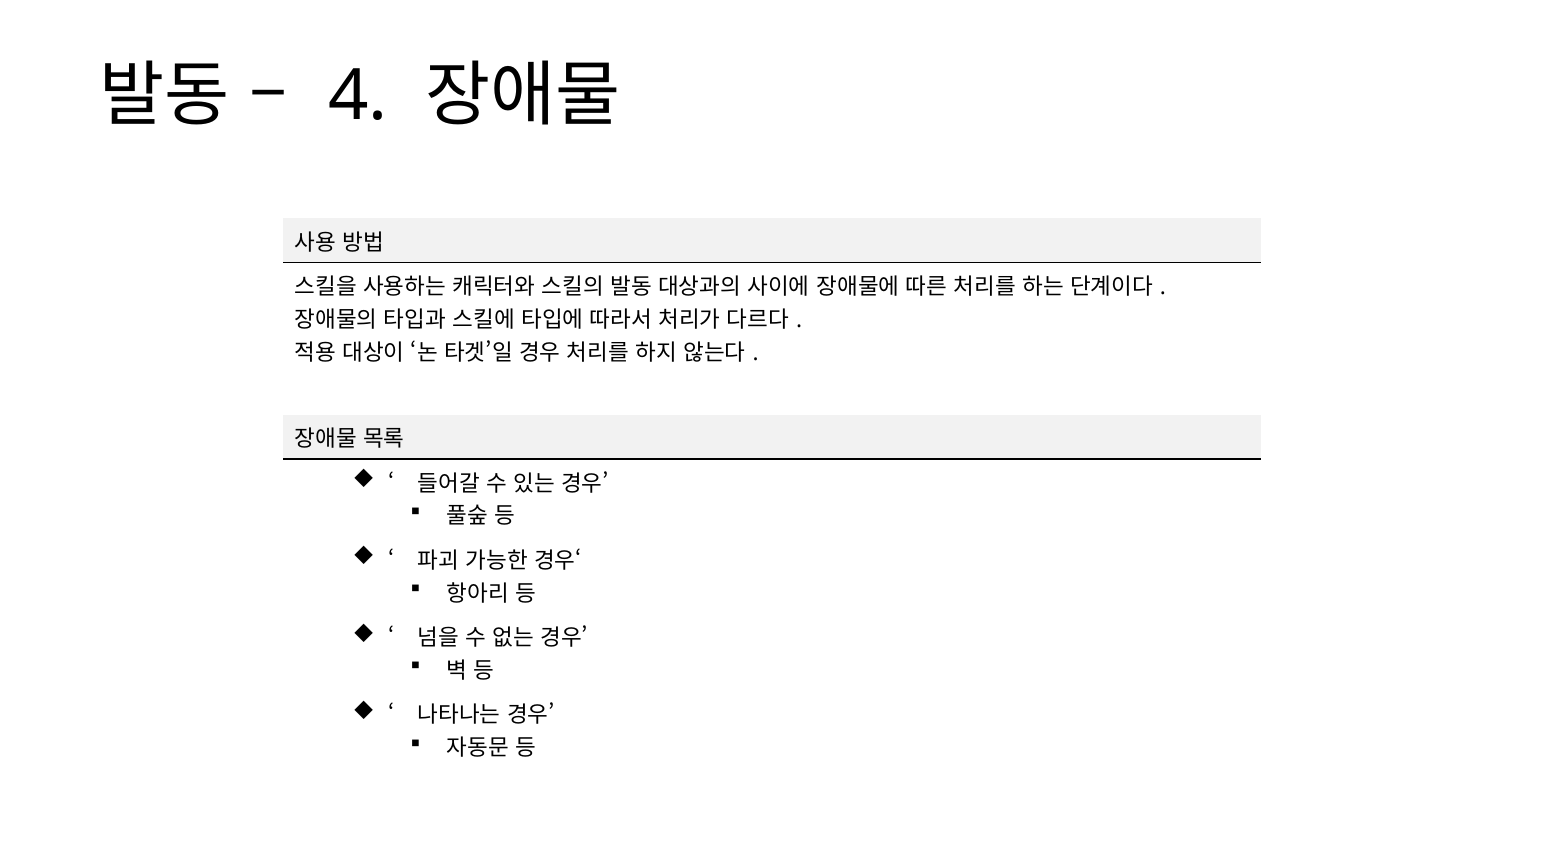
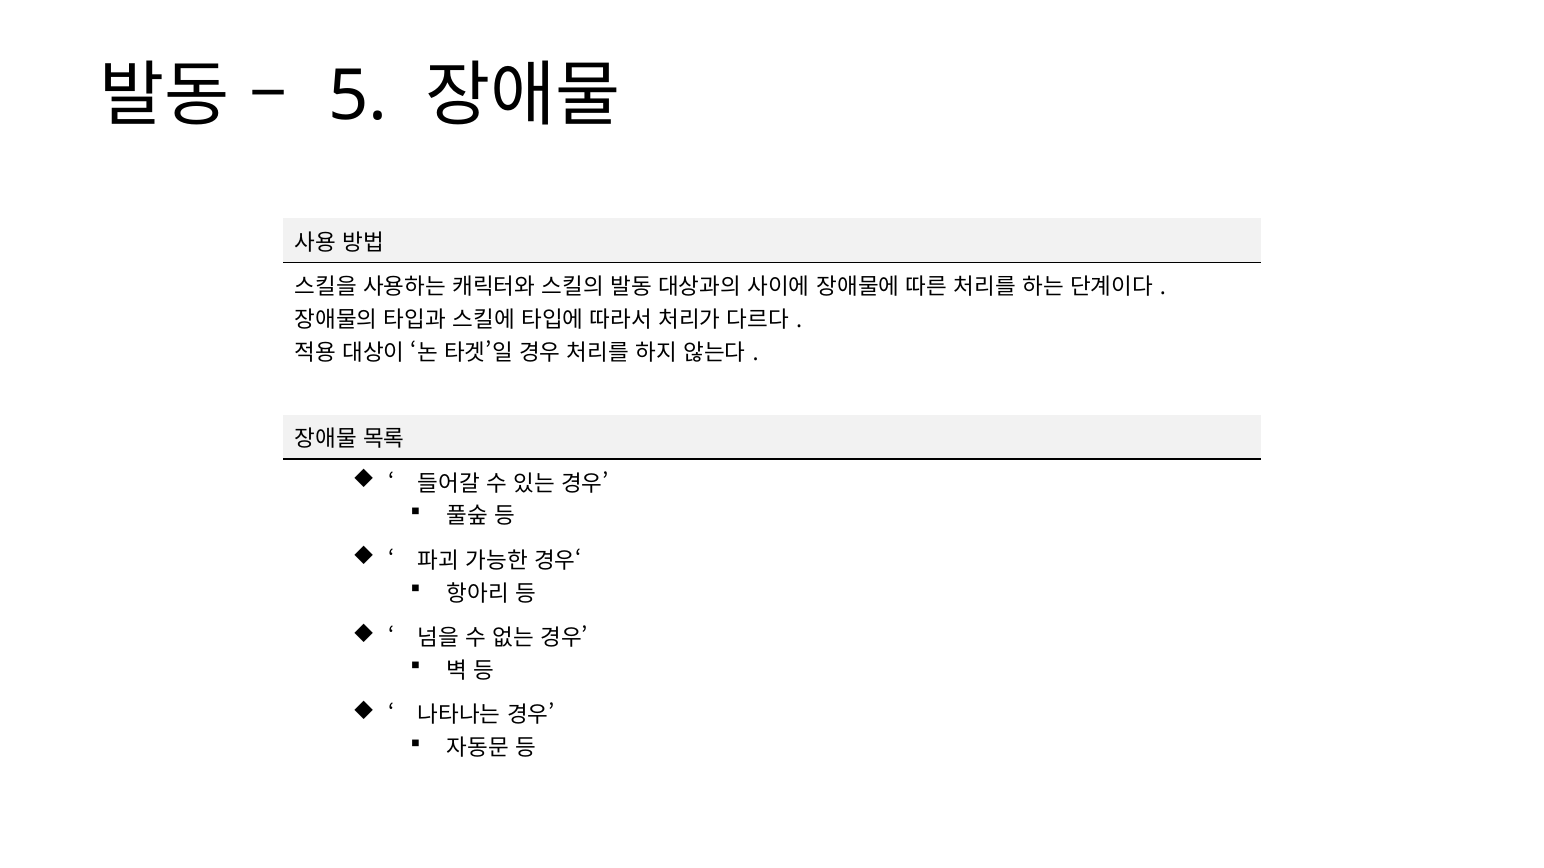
4: 4 -> 5 (358, 96)
